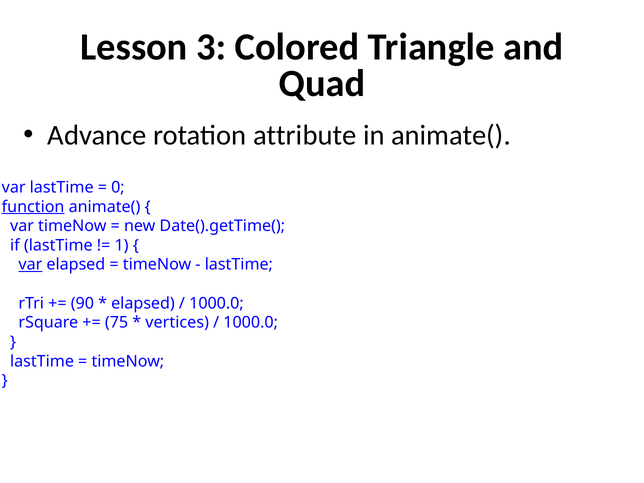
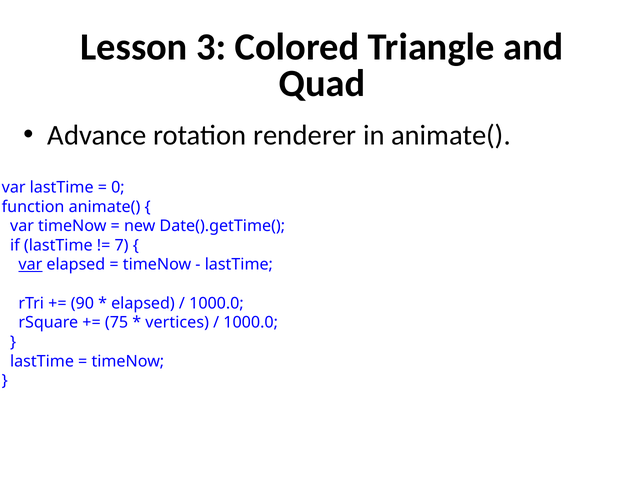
attribute: attribute -> renderer (305, 135)
function underline: present -> none (33, 207)
1: 1 -> 7 (122, 245)
